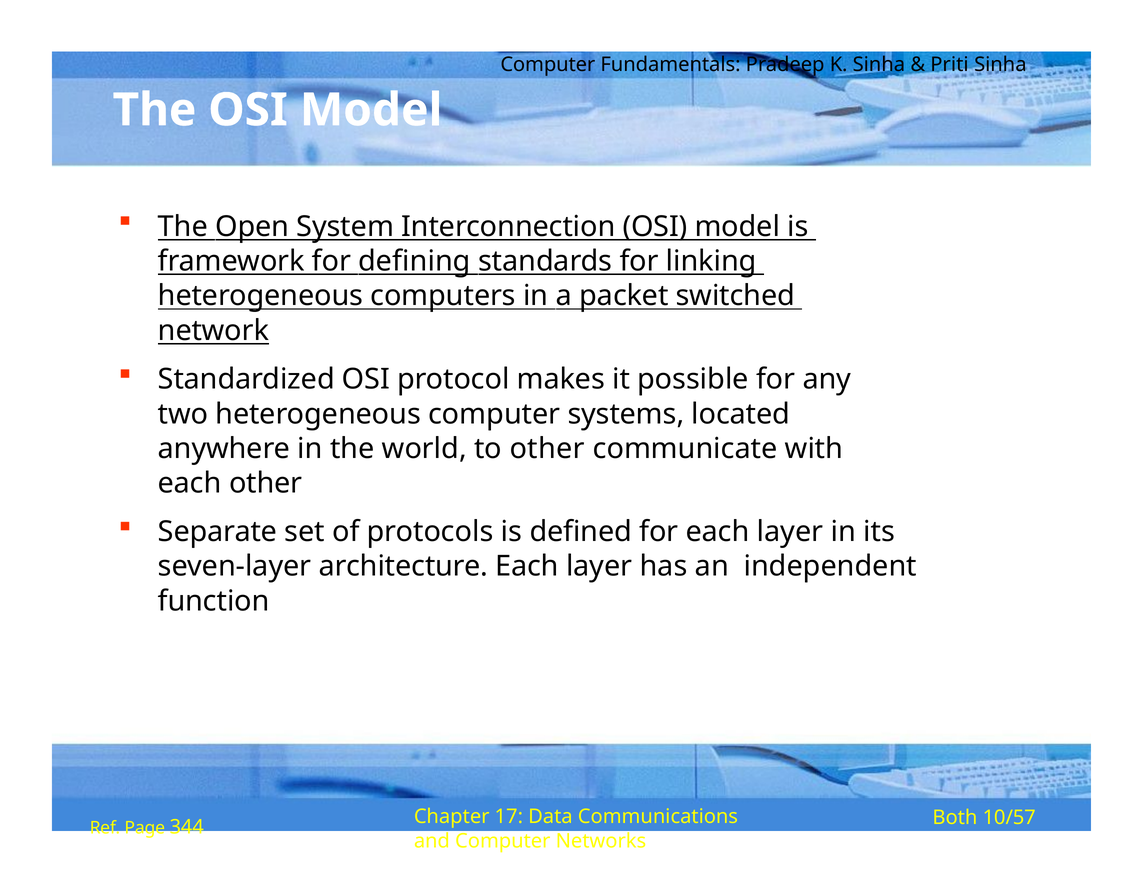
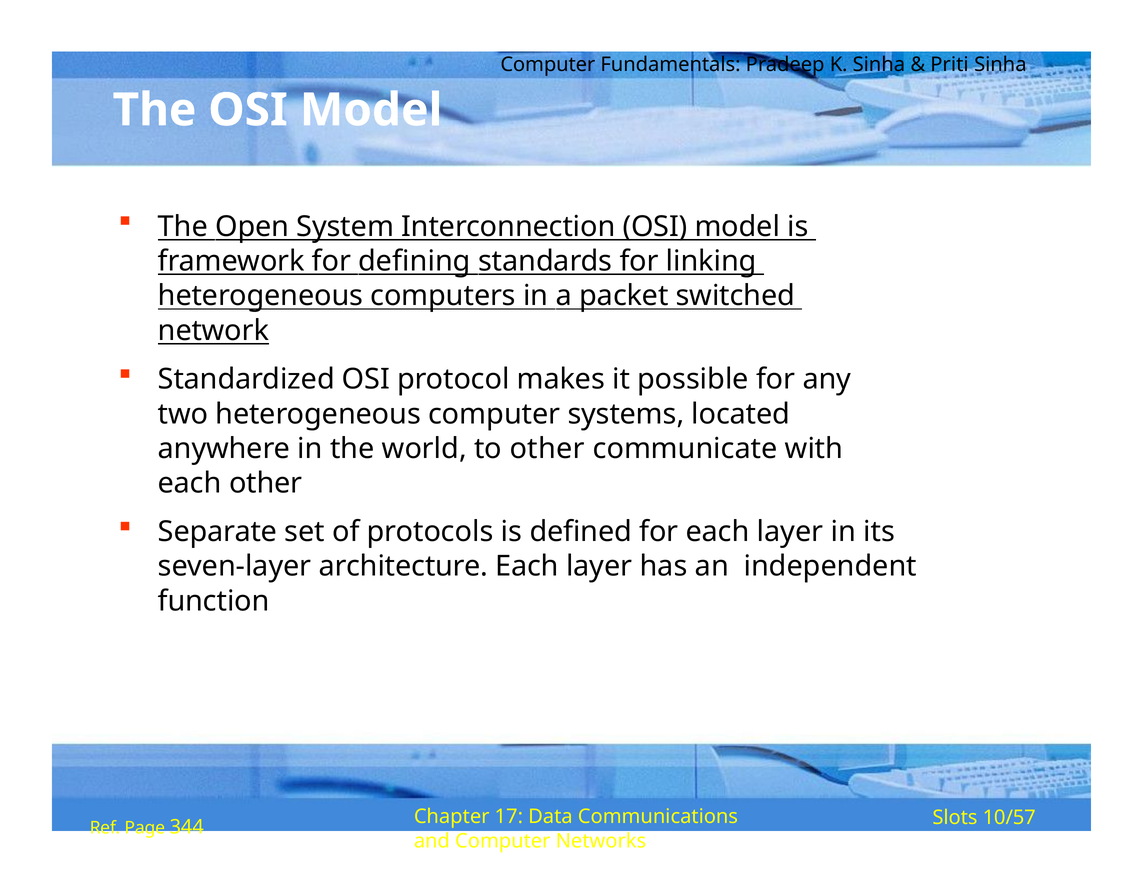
Both: Both -> Slots (955, 818)
